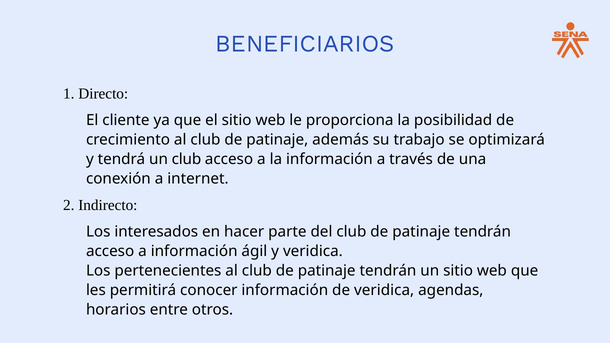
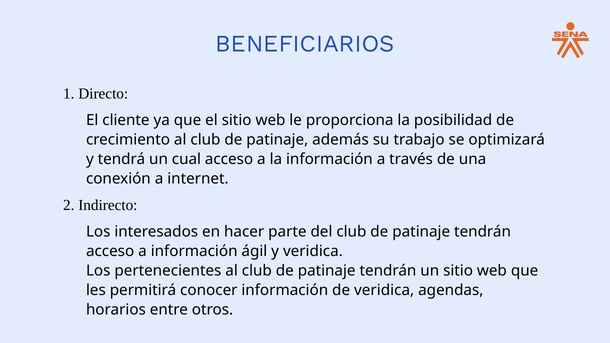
un club: club -> cual (186, 159)
